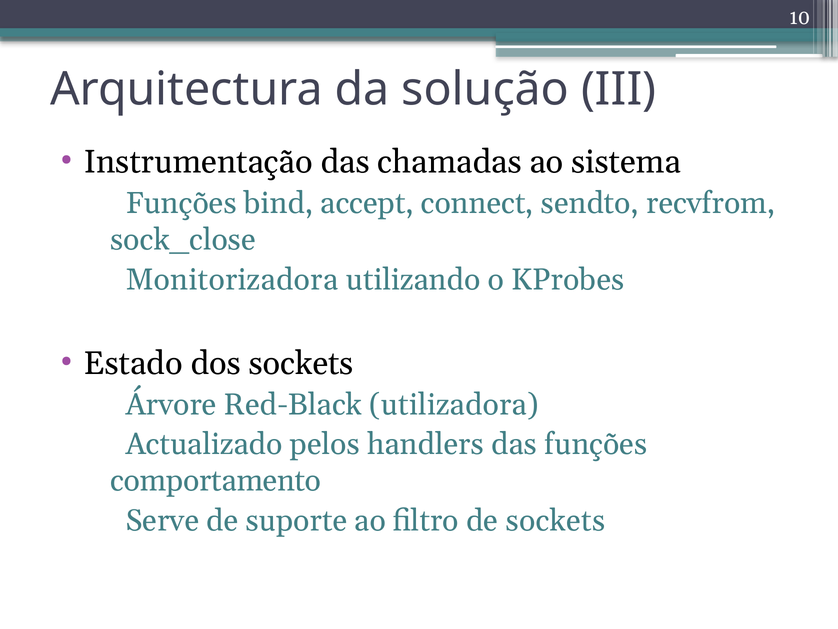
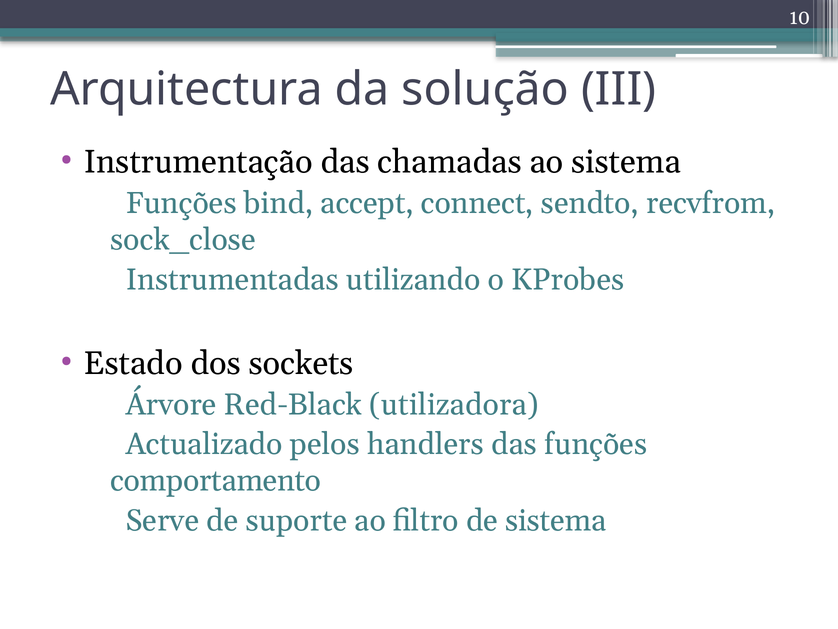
Monitorizadora: Monitorizadora -> Instrumentadas (232, 279)
de sockets: sockets -> sistema (556, 520)
